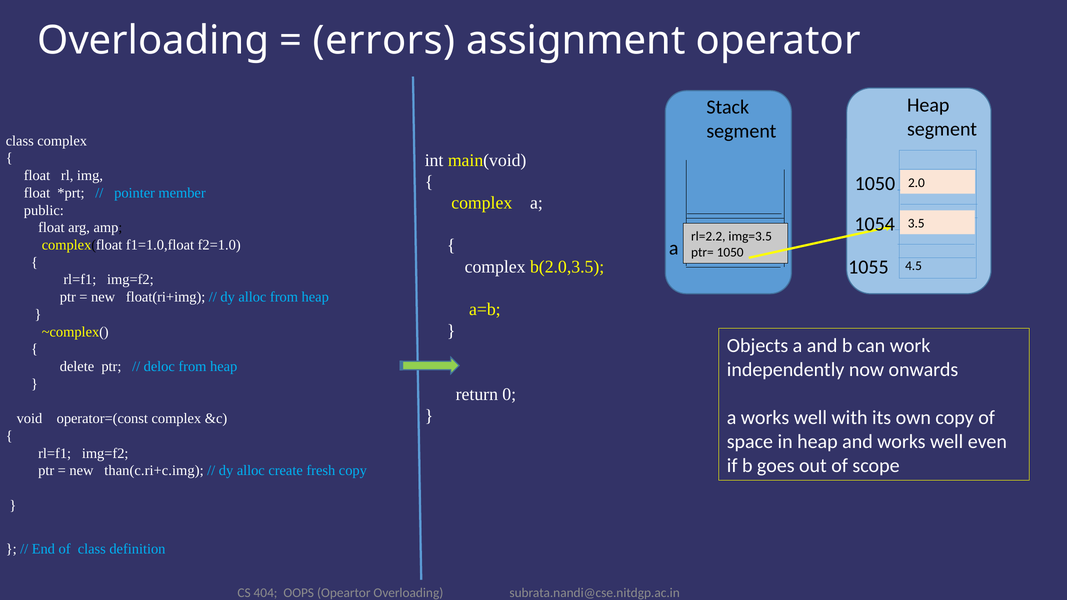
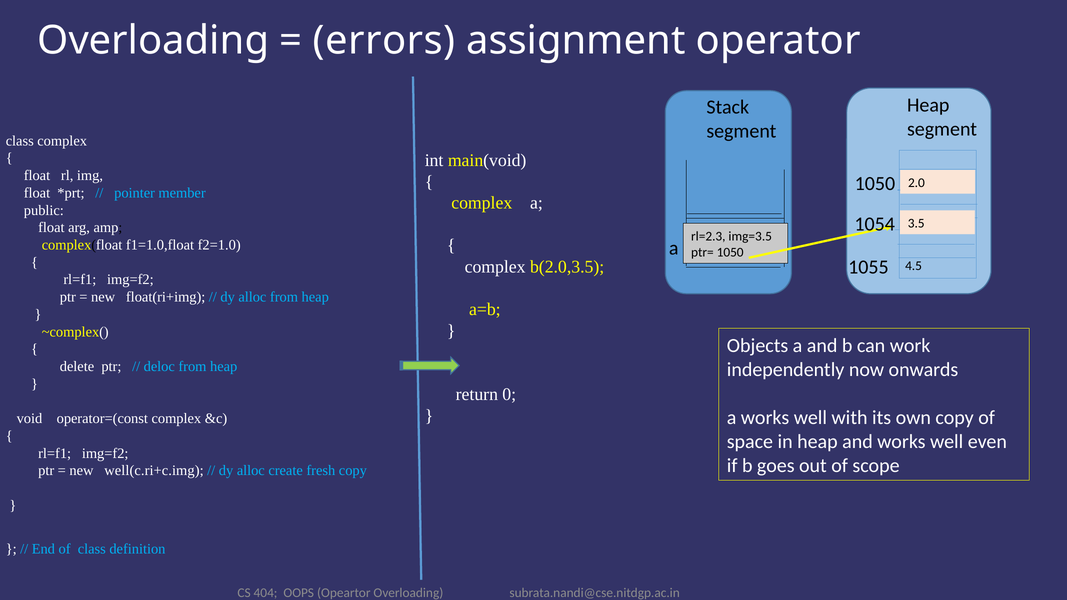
rl=2.2: rl=2.2 -> rl=2.3 (708, 236)
than(c.ri+c.img: than(c.ri+c.img -> well(c.ri+c.img (154, 471)
